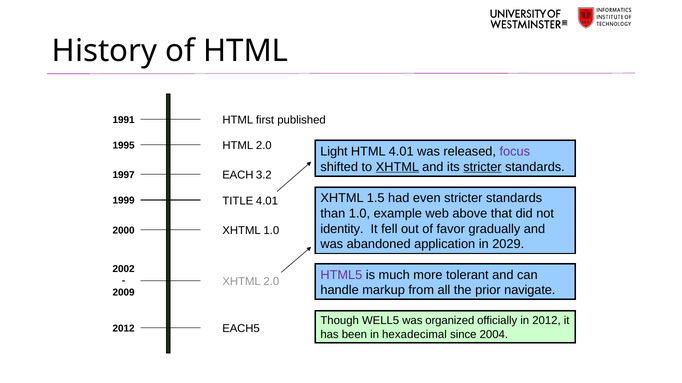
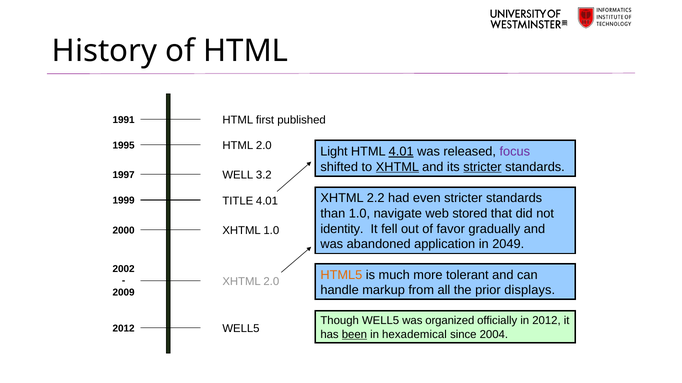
4.01 underline: none -> present (401, 152)
EACH: EACH -> WELL (238, 176)
1.5: 1.5 -> 2.2 (376, 199)
example: example -> navigate (398, 214)
above: above -> stored (470, 214)
2029: 2029 -> 2049 (508, 245)
HTML5 colour: purple -> orange (341, 275)
navigate: navigate -> displays (530, 291)
EACH5: EACH5 -> WELL5 (241, 329)
been underline: none -> present (354, 335)
hexadecimal: hexadecimal -> hexademical (414, 335)
